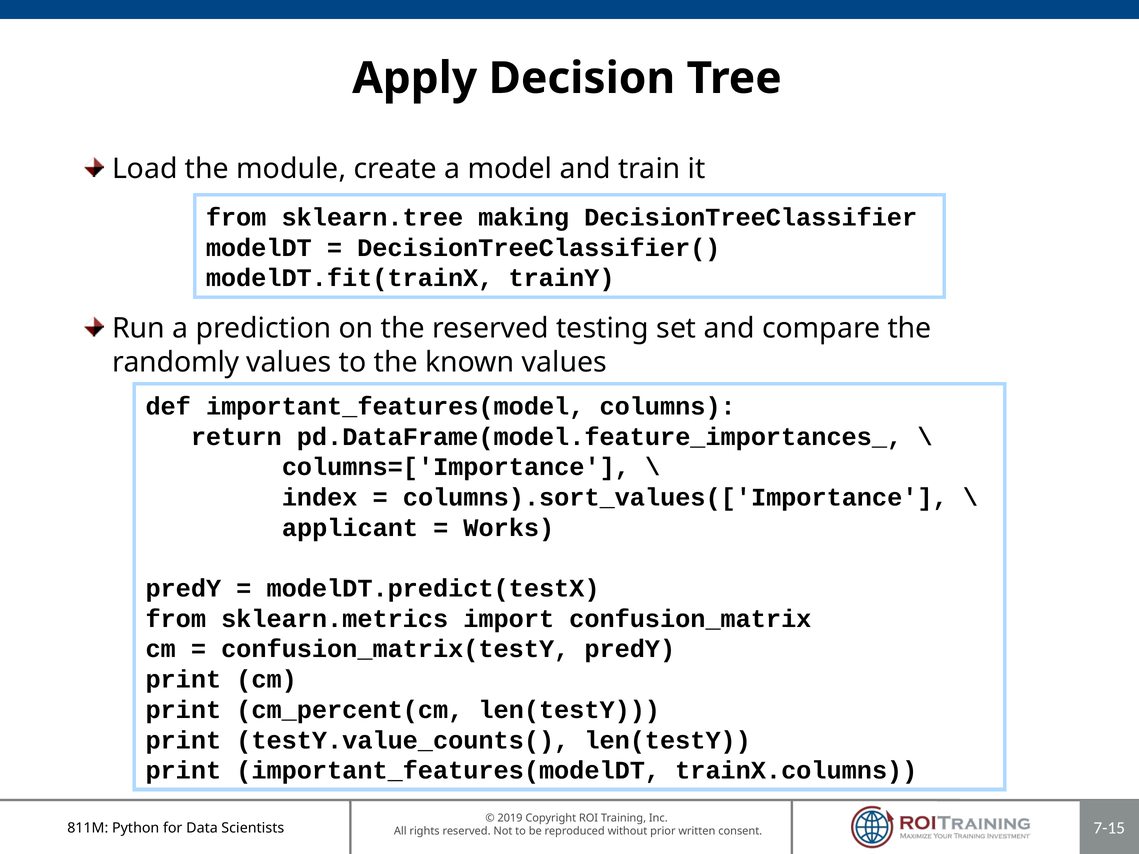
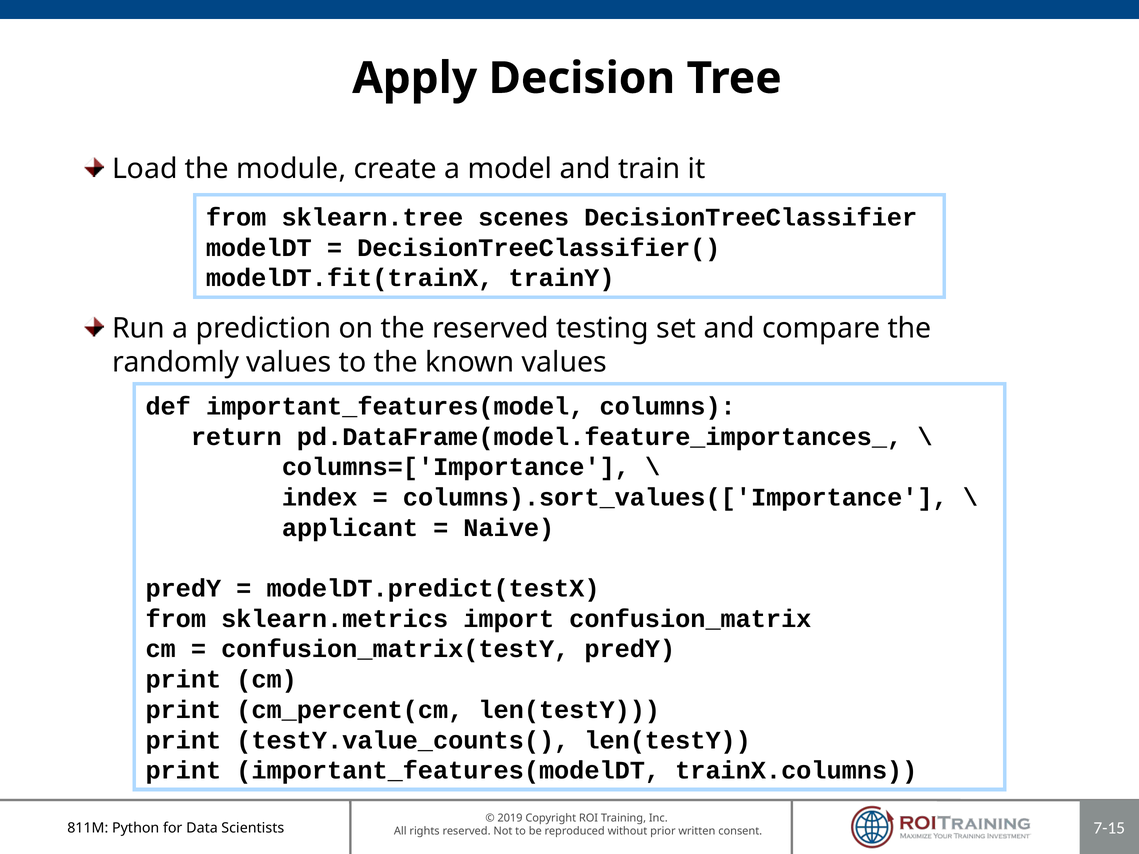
making: making -> scenes (524, 217)
Works: Works -> Naive (509, 528)
